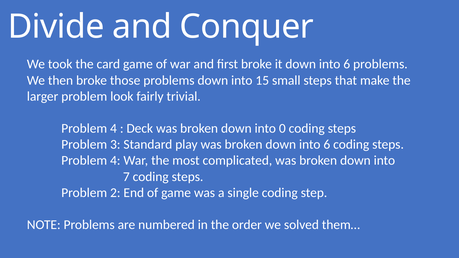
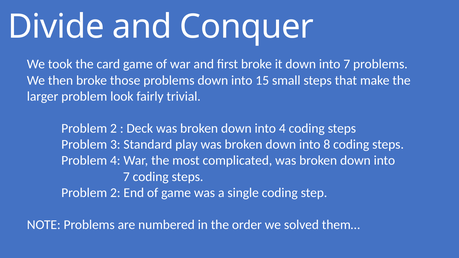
it down into 6: 6 -> 7 (347, 64)
4: 4 -> 2 (114, 129)
into 0: 0 -> 4 (282, 129)
broken down into 6: 6 -> 8 (327, 145)
